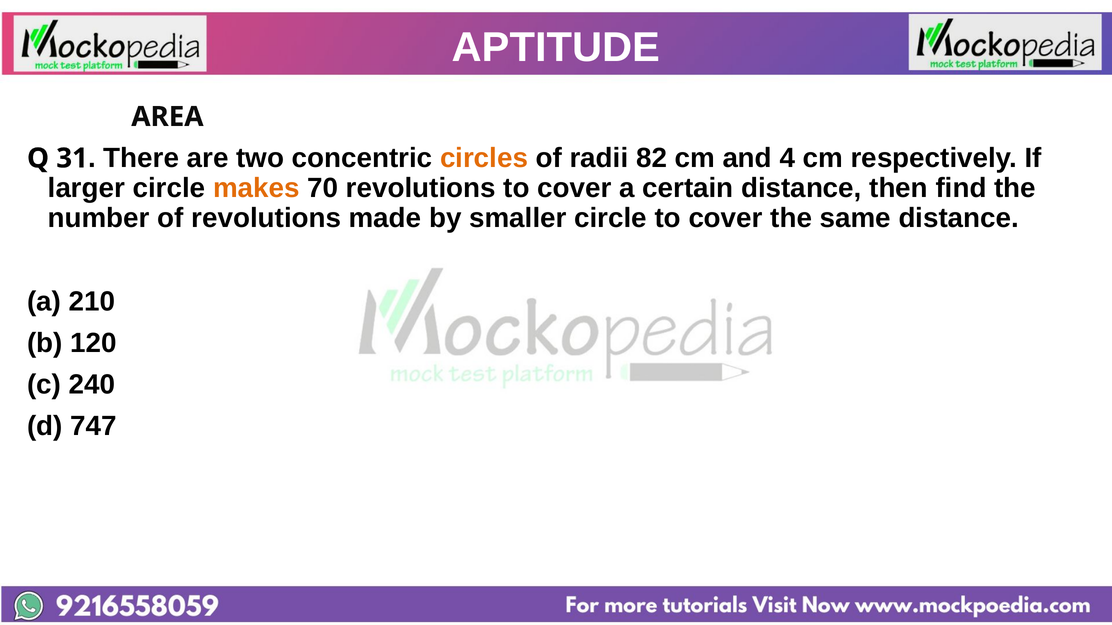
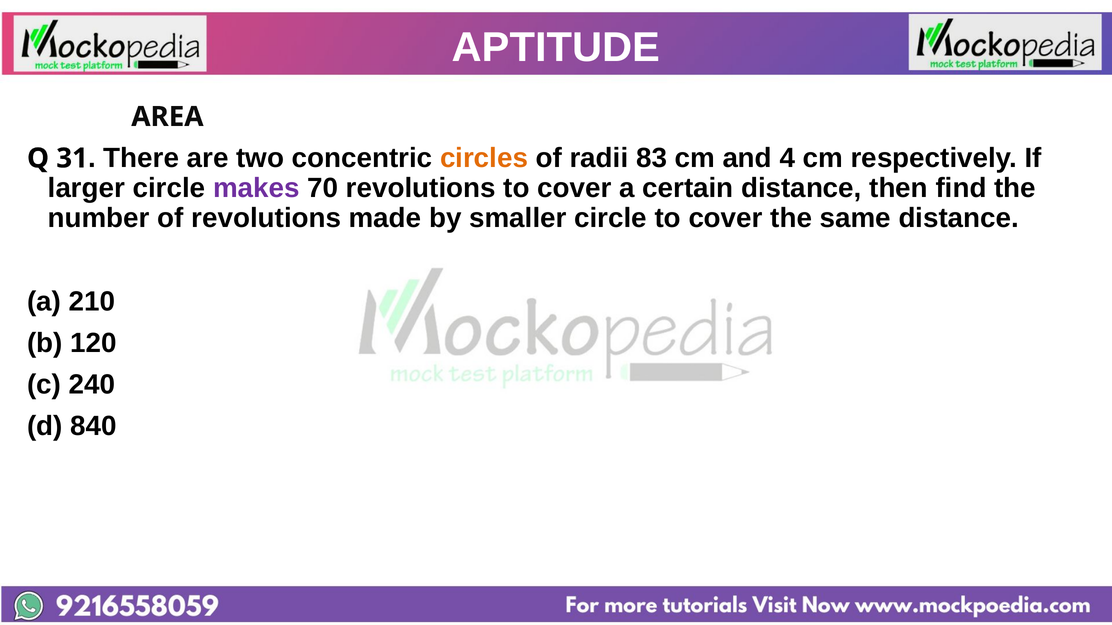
82: 82 -> 83 (651, 158)
makes colour: orange -> purple (256, 188)
747: 747 -> 840 (93, 426)
